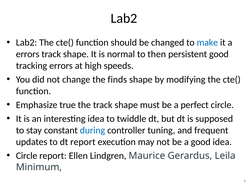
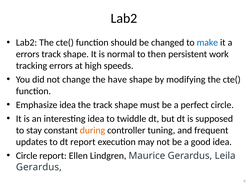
persistent good: good -> work (219, 54)
finds: finds -> have (117, 80)
Emphasize true: true -> idea (68, 105)
during colour: blue -> orange (93, 130)
Minimum: Minimum -> Gerardus (39, 167)
